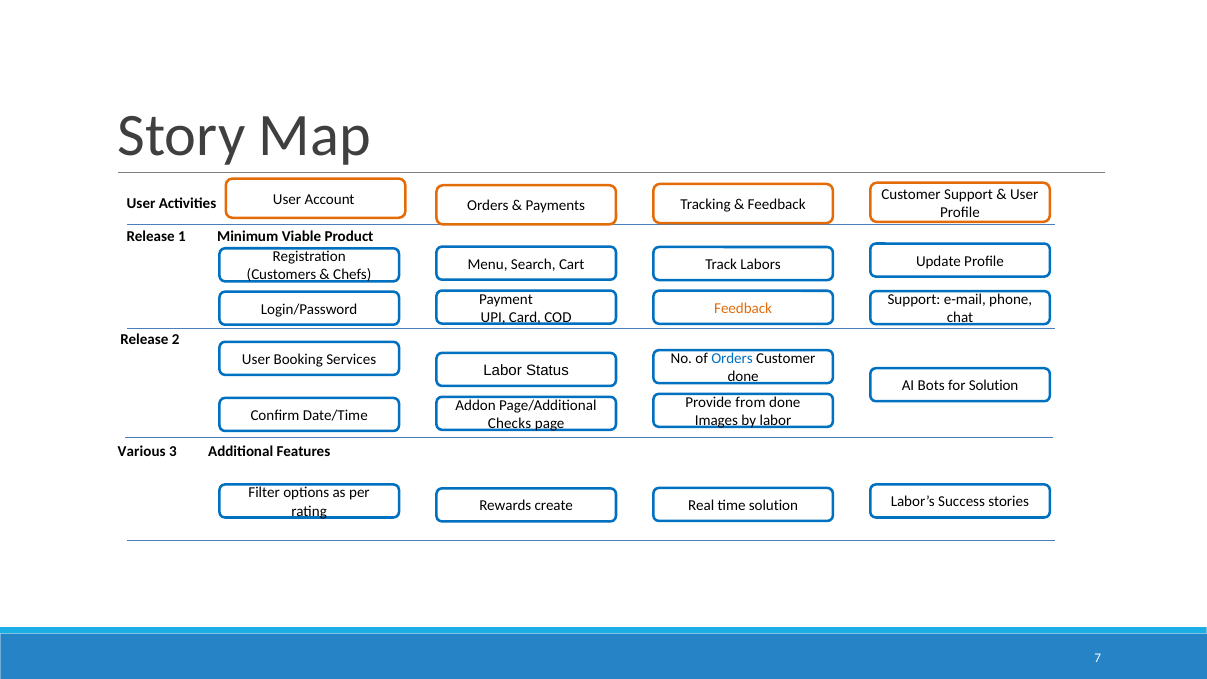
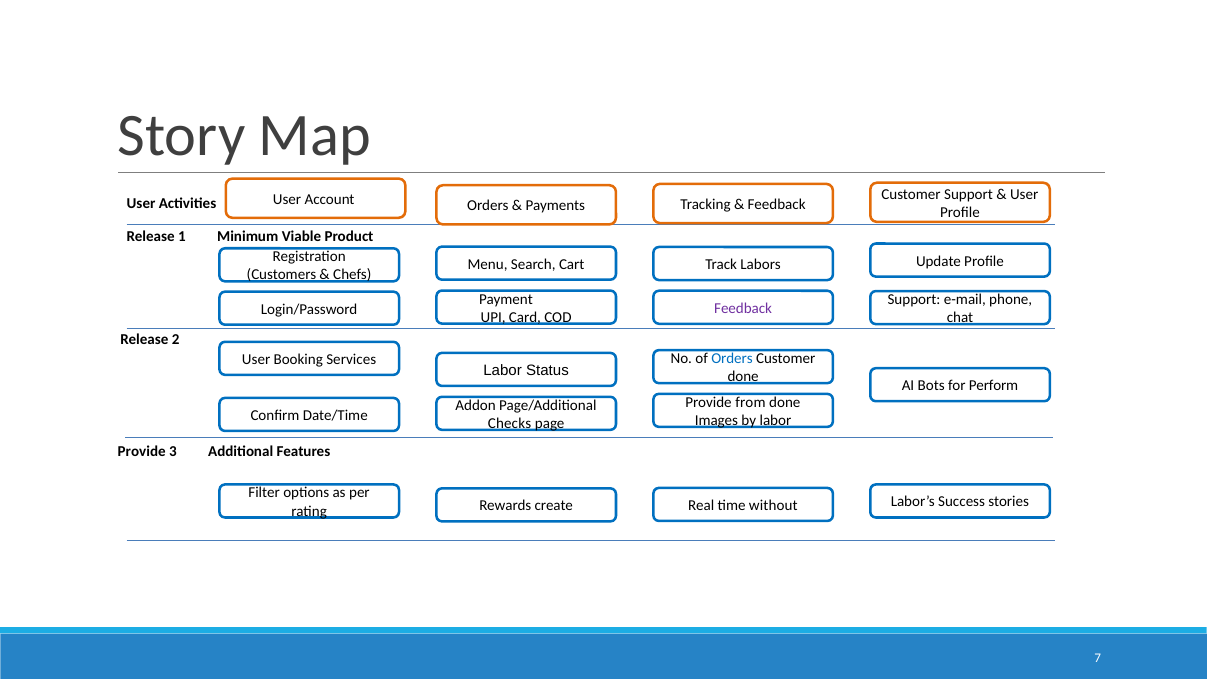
Feedback colour: orange -> purple (743, 308)
for Solution: Solution -> Perform (994, 386)
Various: Various -> Provide (142, 452)
time solution: solution -> without (773, 505)
